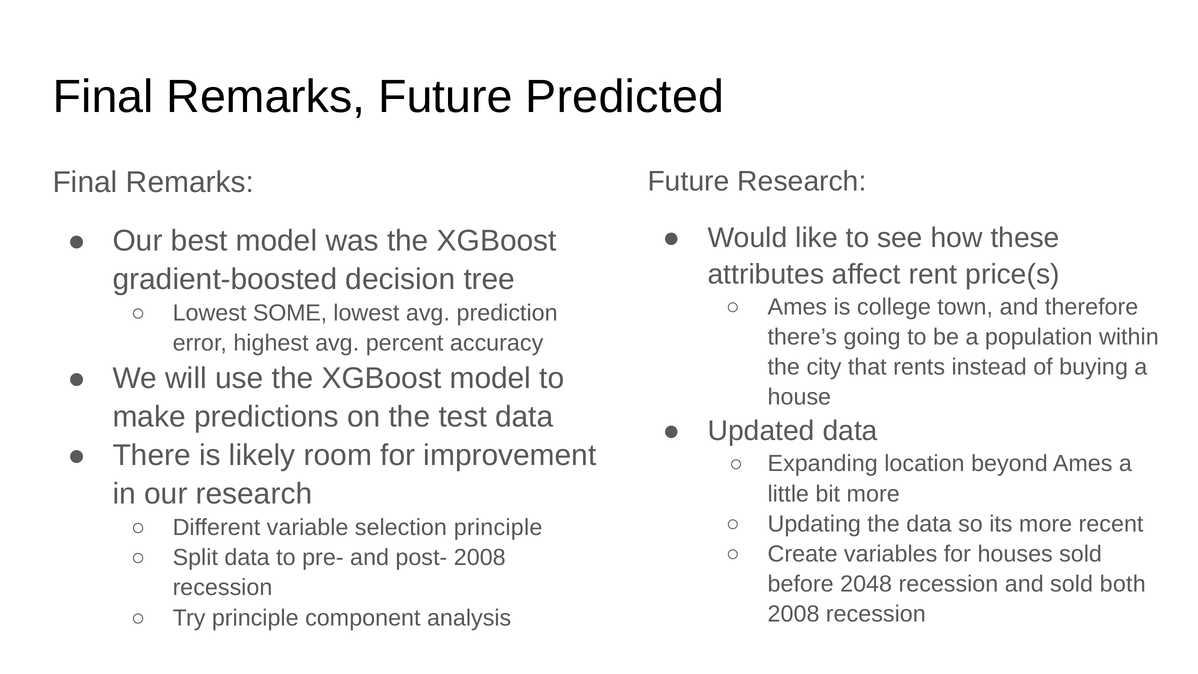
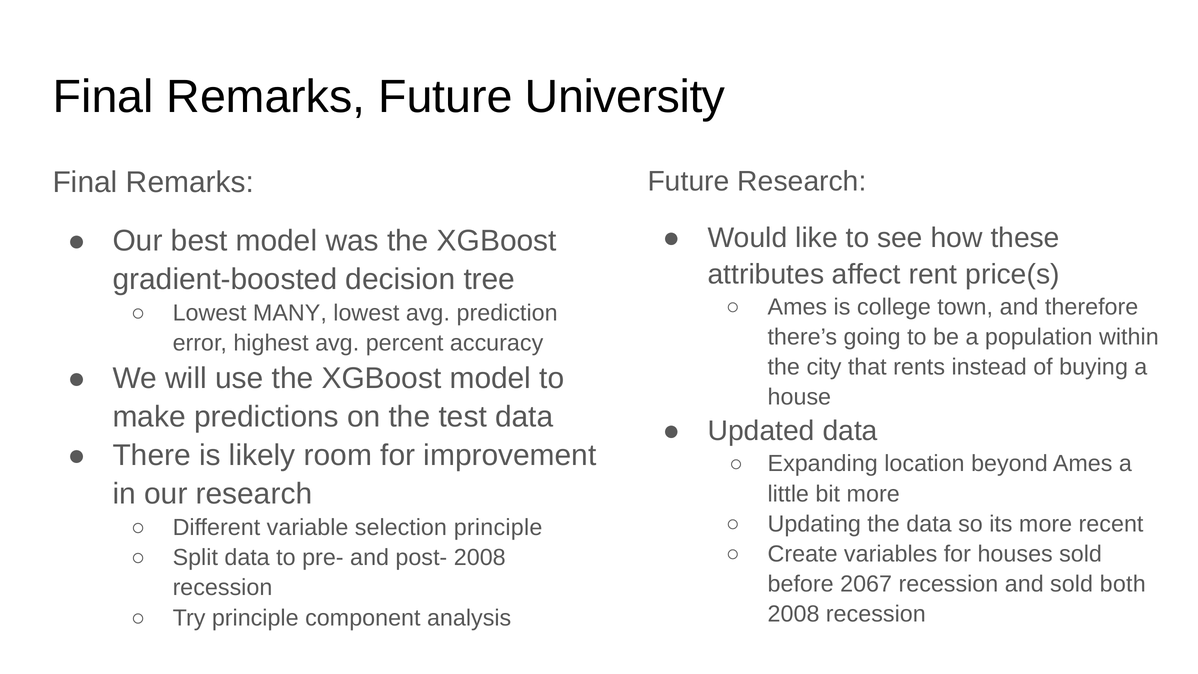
Predicted: Predicted -> University (625, 97)
SOME: SOME -> MANY (290, 313)
2048: 2048 -> 2067 (866, 584)
